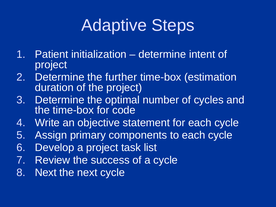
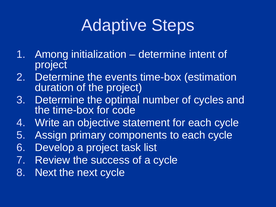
Patient: Patient -> Among (52, 54)
further: further -> events (121, 77)
